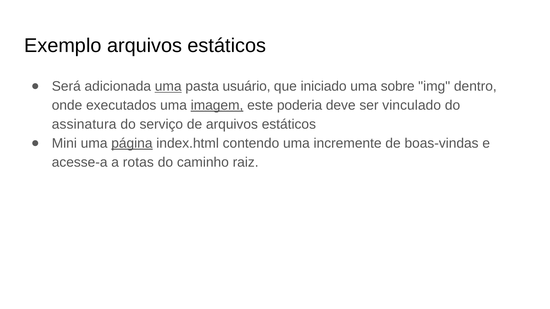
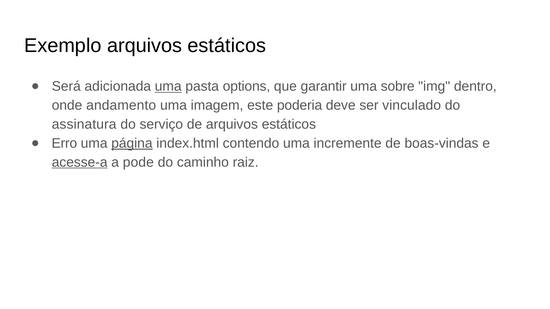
usuário: usuário -> options (246, 86)
iniciado: iniciado -> garantir (324, 86)
executados: executados -> andamento (121, 105)
imagem underline: present -> none (217, 105)
Mini: Mini -> Erro (64, 143)
acesse-a underline: none -> present (80, 162)
rotas: rotas -> pode (138, 162)
